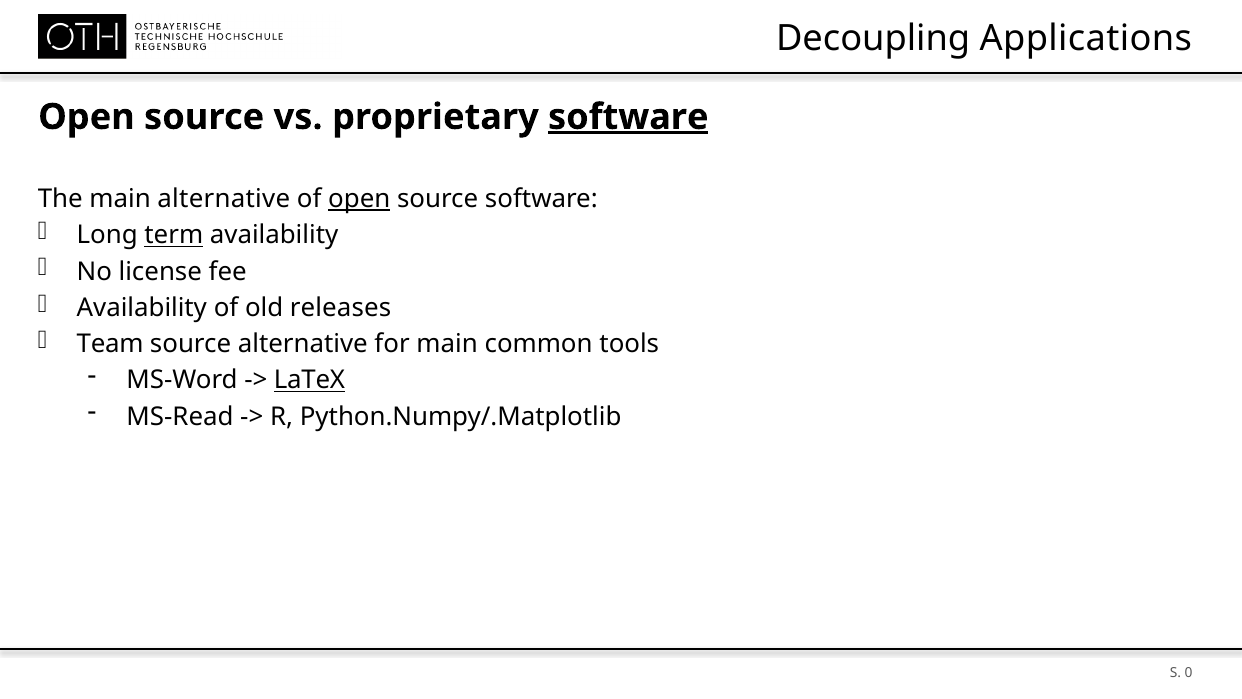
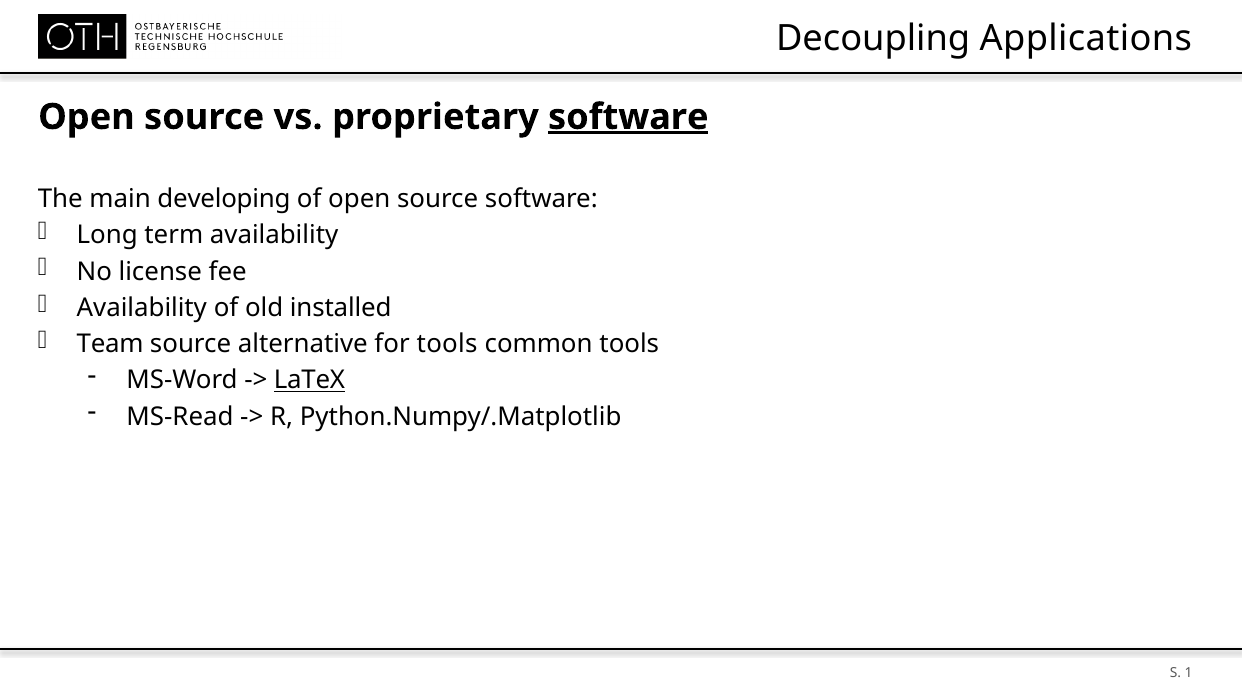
main alternative: alternative -> developing (224, 199)
open underline: present -> none (359, 199)
term underline: present -> none (174, 235)
releases: releases -> installed (341, 308)
for main: main -> tools (447, 344)
0: 0 -> 1 (1189, 672)
